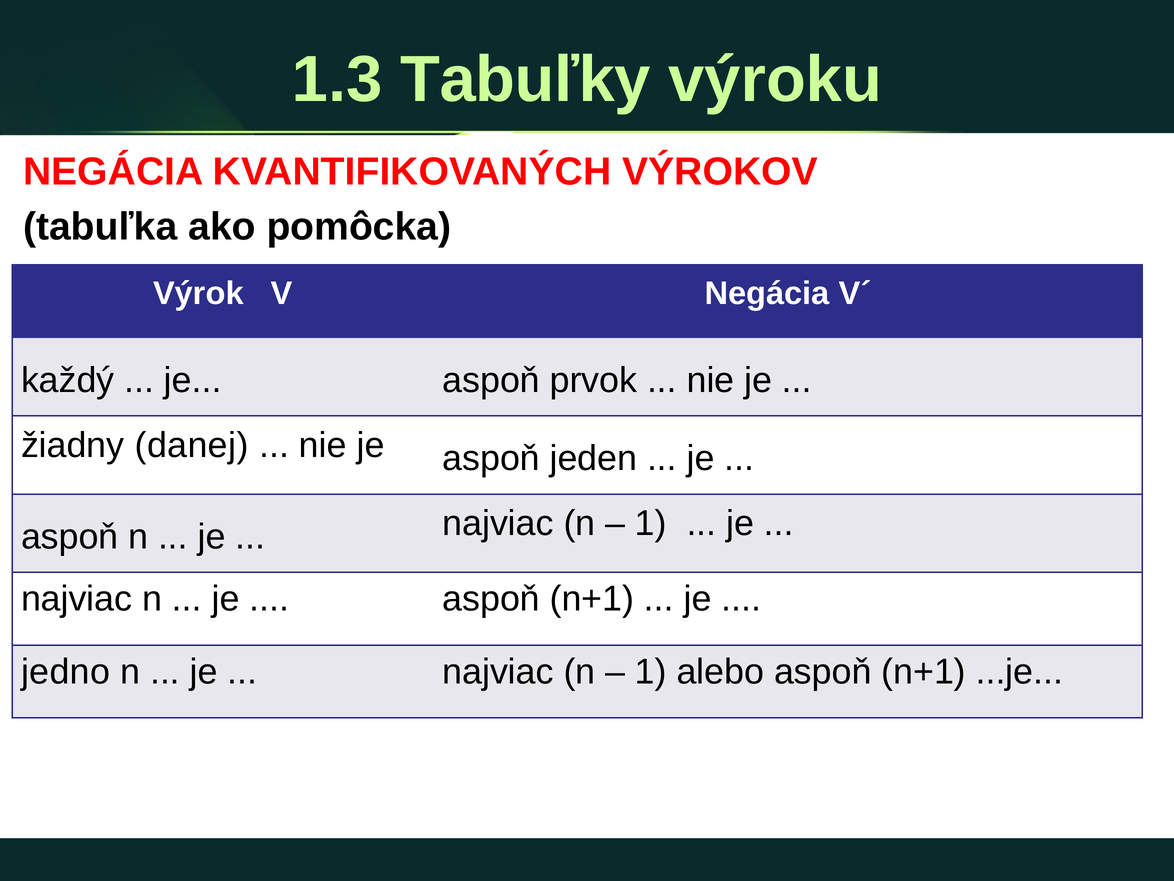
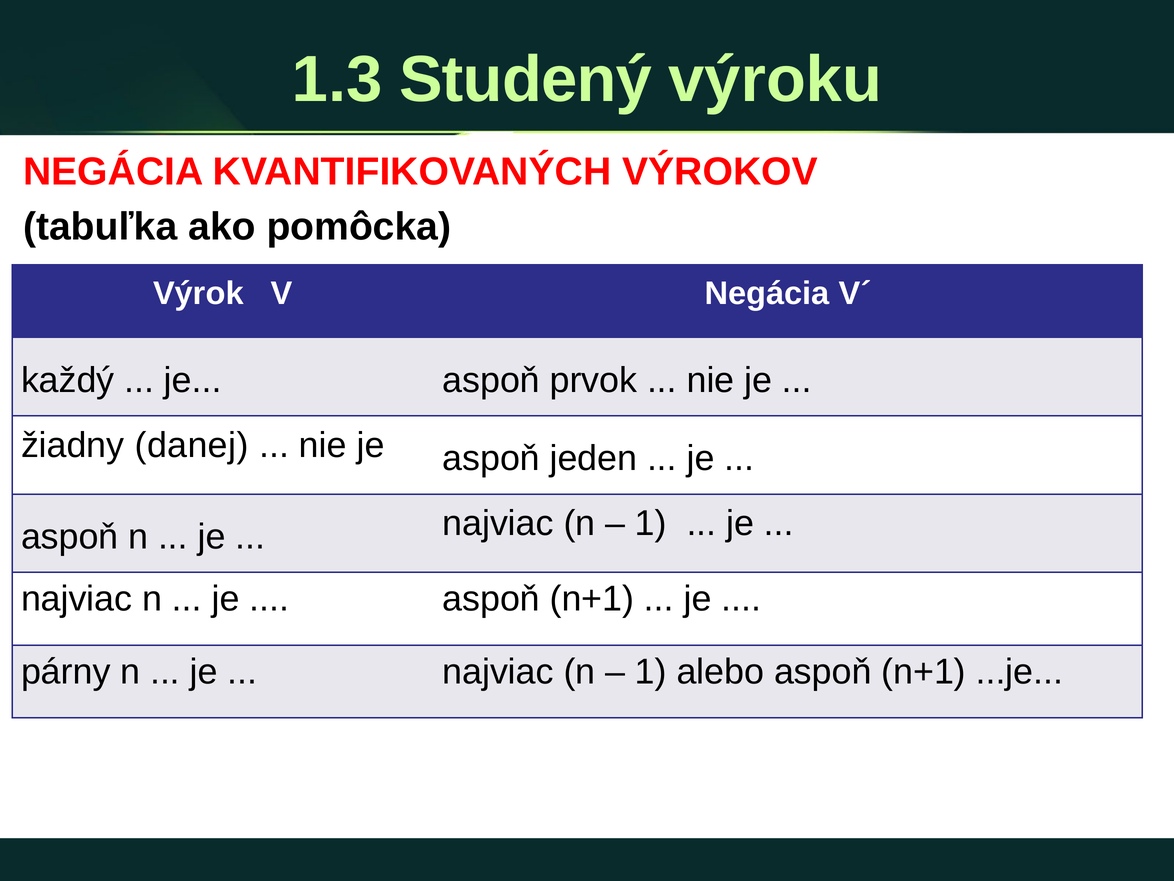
Tabuľky: Tabuľky -> Studený (526, 80)
jedno: jedno -> párny (66, 671)
